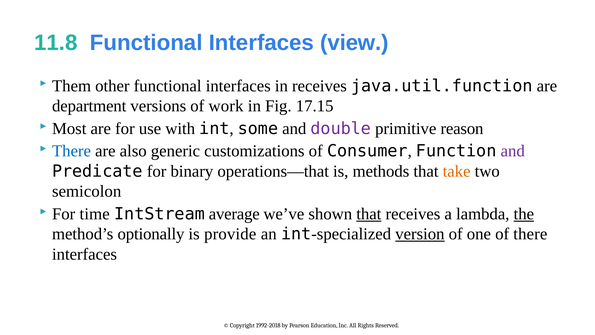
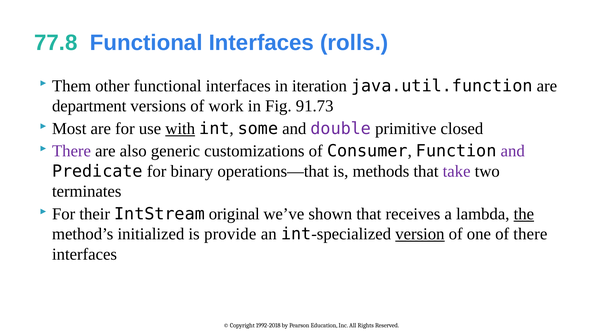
11.8: 11.8 -> 77.8 (56, 43)
view: view -> rolls (354, 43)
in receives: receives -> iteration (320, 86)
17.15: 17.15 -> 91.73 (315, 106)
with underline: none -> present (180, 128)
reason: reason -> closed (462, 128)
There colour: blue -> purple (71, 151)
take colour: orange -> purple (457, 171)
semicolon: semicolon -> terminates (87, 191)
time: time -> their (95, 214)
average: average -> original (234, 214)
that underline: present -> none (369, 214)
optionally: optionally -> initialized (151, 234)
